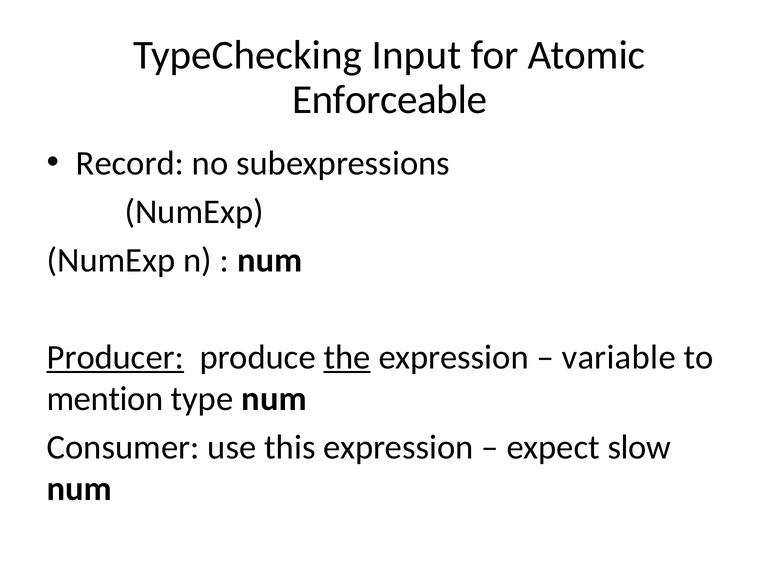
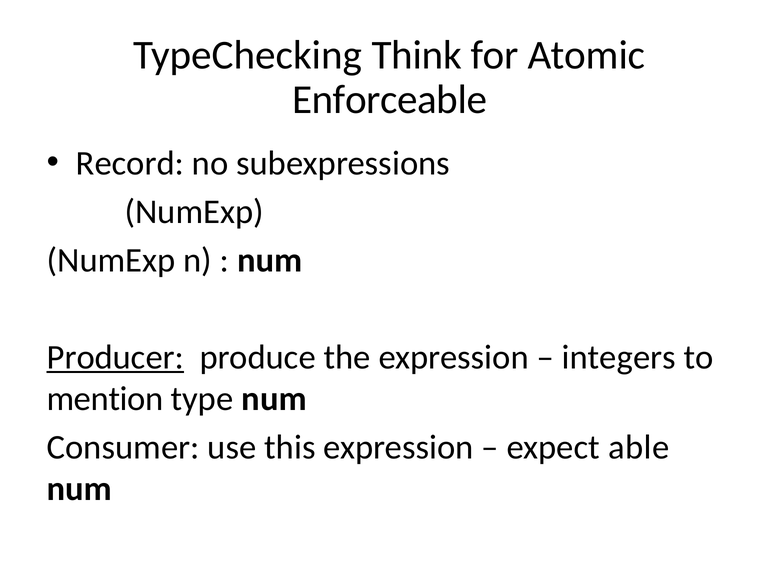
Input: Input -> Think (417, 55)
the underline: present -> none (347, 357)
variable: variable -> integers (619, 357)
slow: slow -> able (639, 447)
